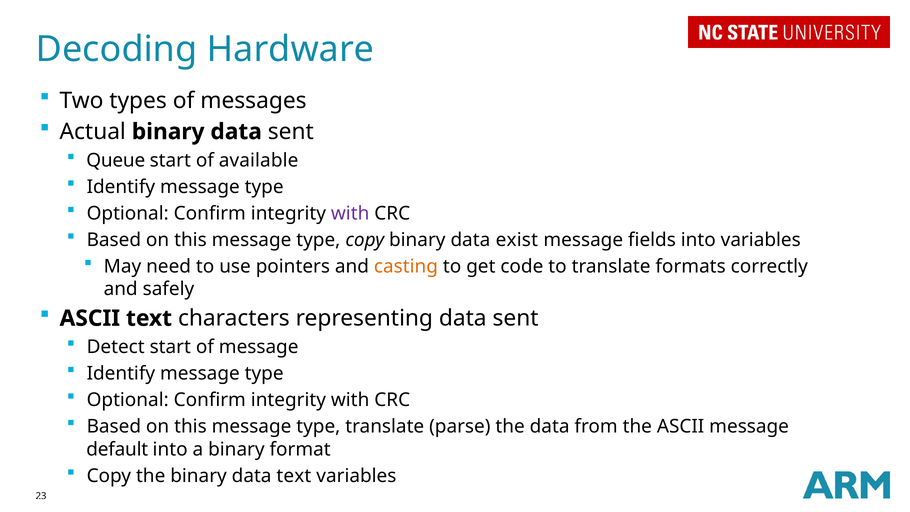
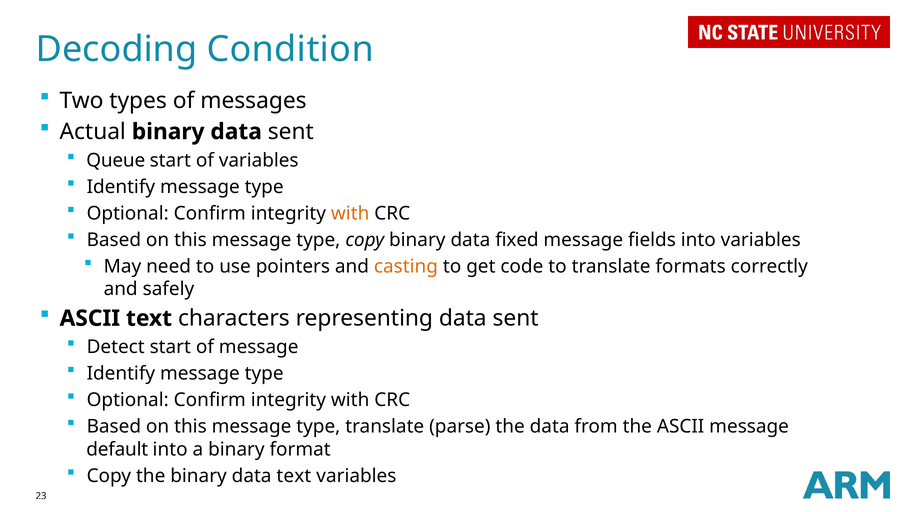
Hardware: Hardware -> Condition (290, 49)
of available: available -> variables (259, 160)
with colour: purple -> orange (350, 213)
exist: exist -> fixed (517, 240)
